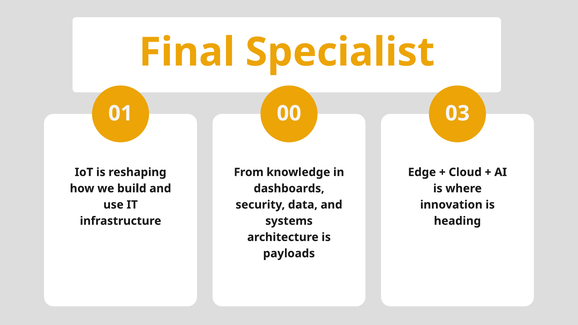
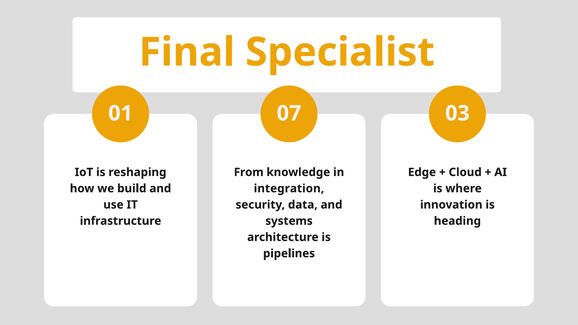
00: 00 -> 07 (289, 113)
dashboards: dashboards -> integration (289, 189)
payloads: payloads -> pipelines (289, 254)
